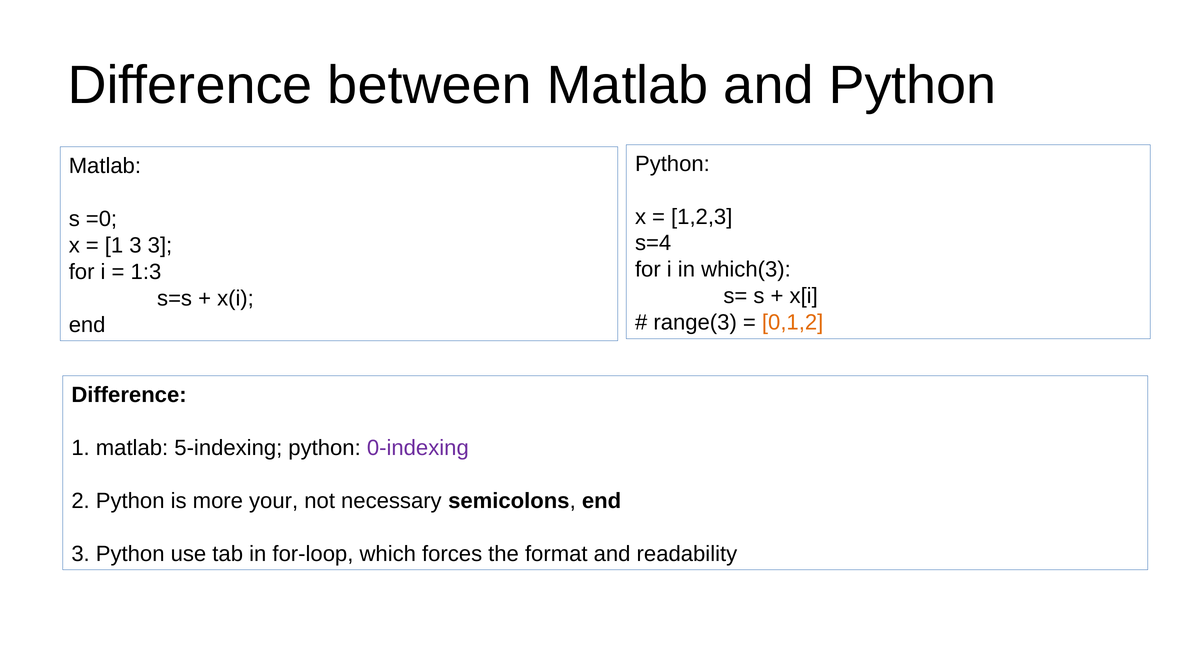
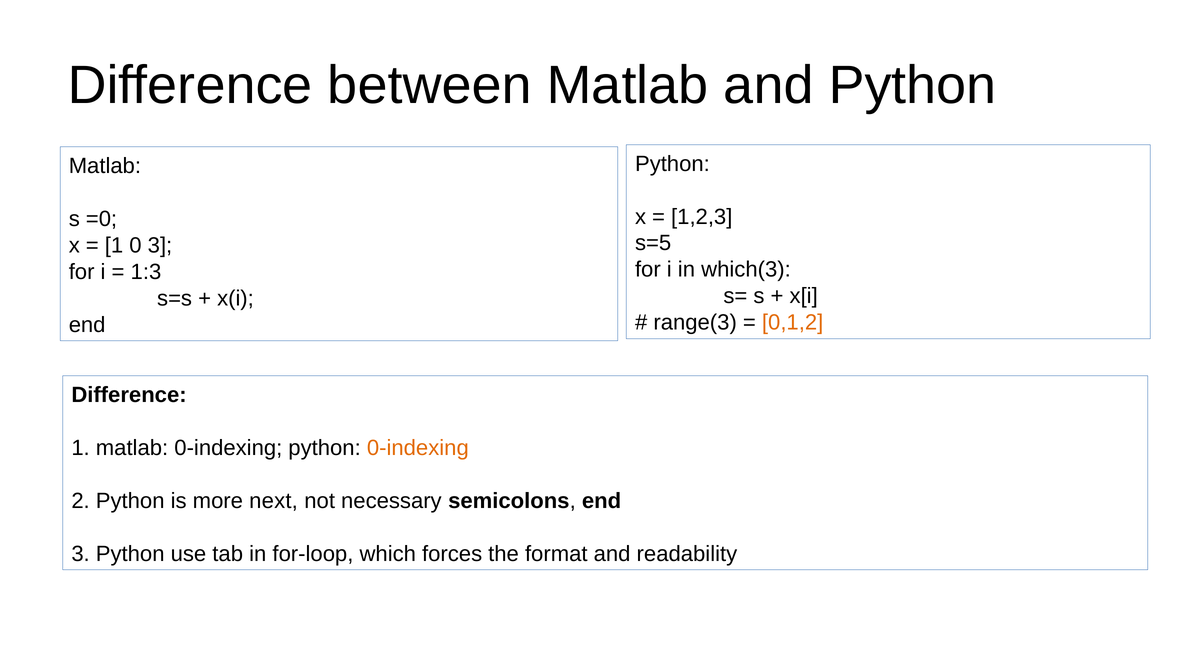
s=4: s=4 -> s=5 (653, 243)
1 3: 3 -> 0 (135, 246)
matlab 5-indexing: 5-indexing -> 0-indexing (228, 448)
0-indexing colour: purple -> orange (418, 448)
your: your -> next (273, 501)
